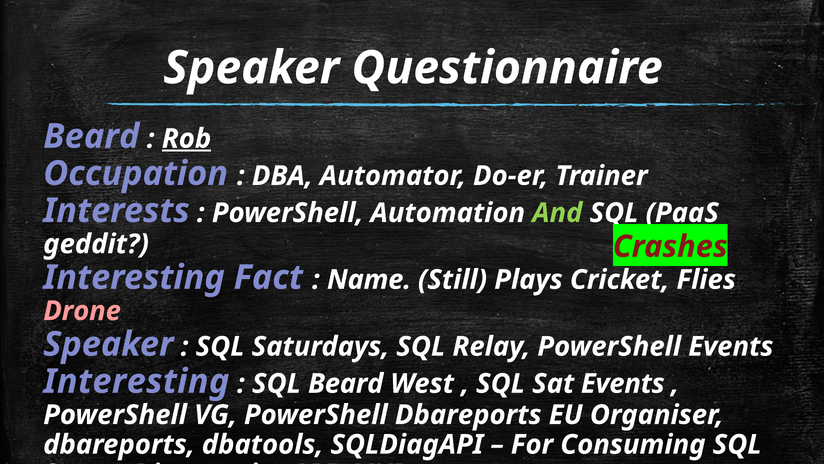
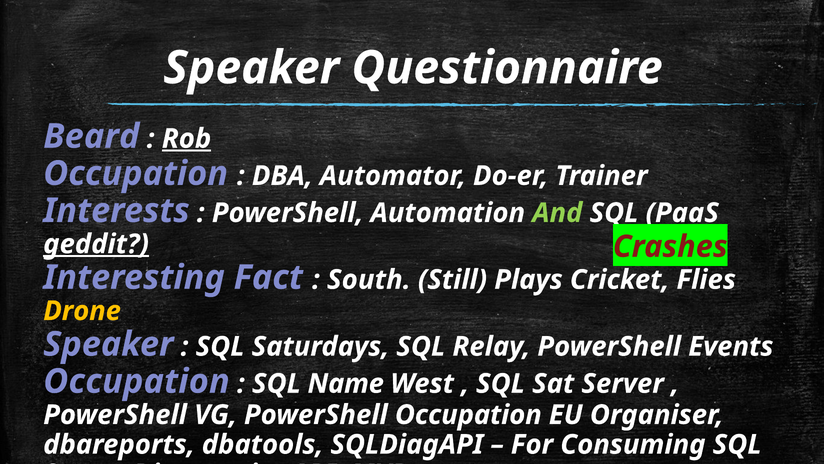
geddit underline: none -> present (96, 244)
Name: Name -> South (369, 280)
Drone colour: pink -> yellow (82, 311)
Interesting: Interesting -> Occupation (136, 381)
SQL Beard: Beard -> Name (346, 383)
Sat Events: Events -> Server (623, 383)
PowerShell Dbareports: Dbareports -> Occupation (468, 415)
